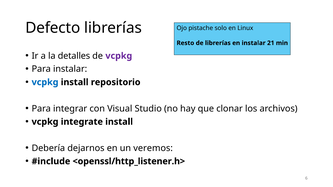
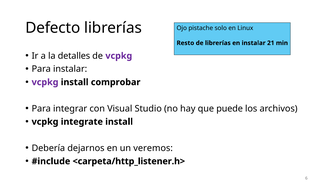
vcpkg colour: blue -> purple (45, 82)
repositorio: repositorio -> comprobar (116, 82)
clonar: clonar -> puede (230, 109)
<openssl/http_listener.h>: <openssl/http_listener.h> -> <carpeta/http_listener.h> (129, 162)
